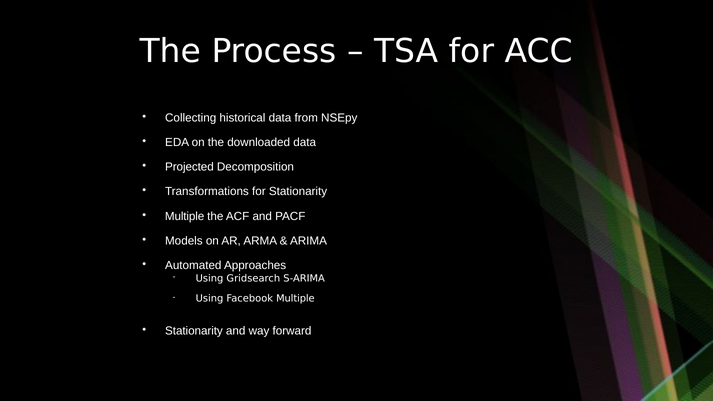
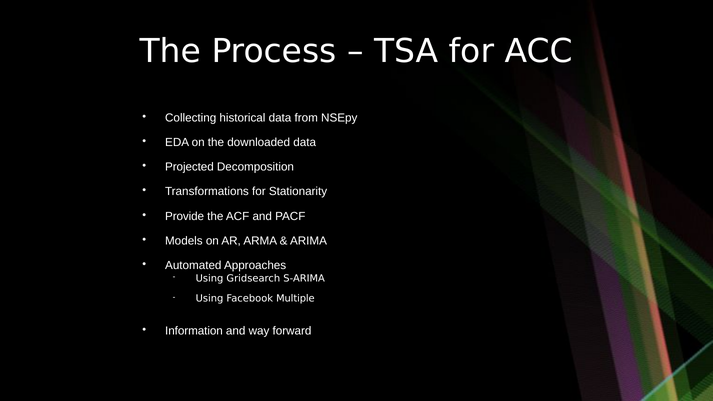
Multiple: Multiple -> Provide (185, 216)
Stationarity: Stationarity -> Information (194, 331)
